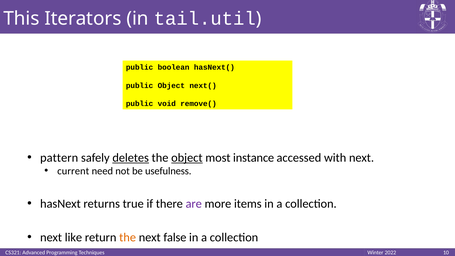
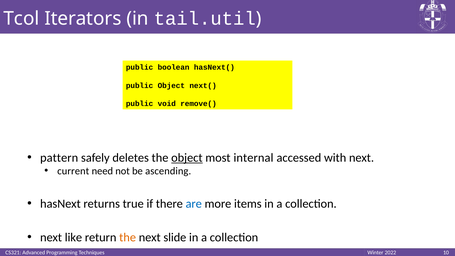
This: This -> Tcol (21, 19)
deletes underline: present -> none (131, 158)
instance: instance -> internal (253, 158)
usefulness: usefulness -> ascending (168, 171)
are colour: purple -> blue (194, 204)
false: false -> slide (175, 237)
